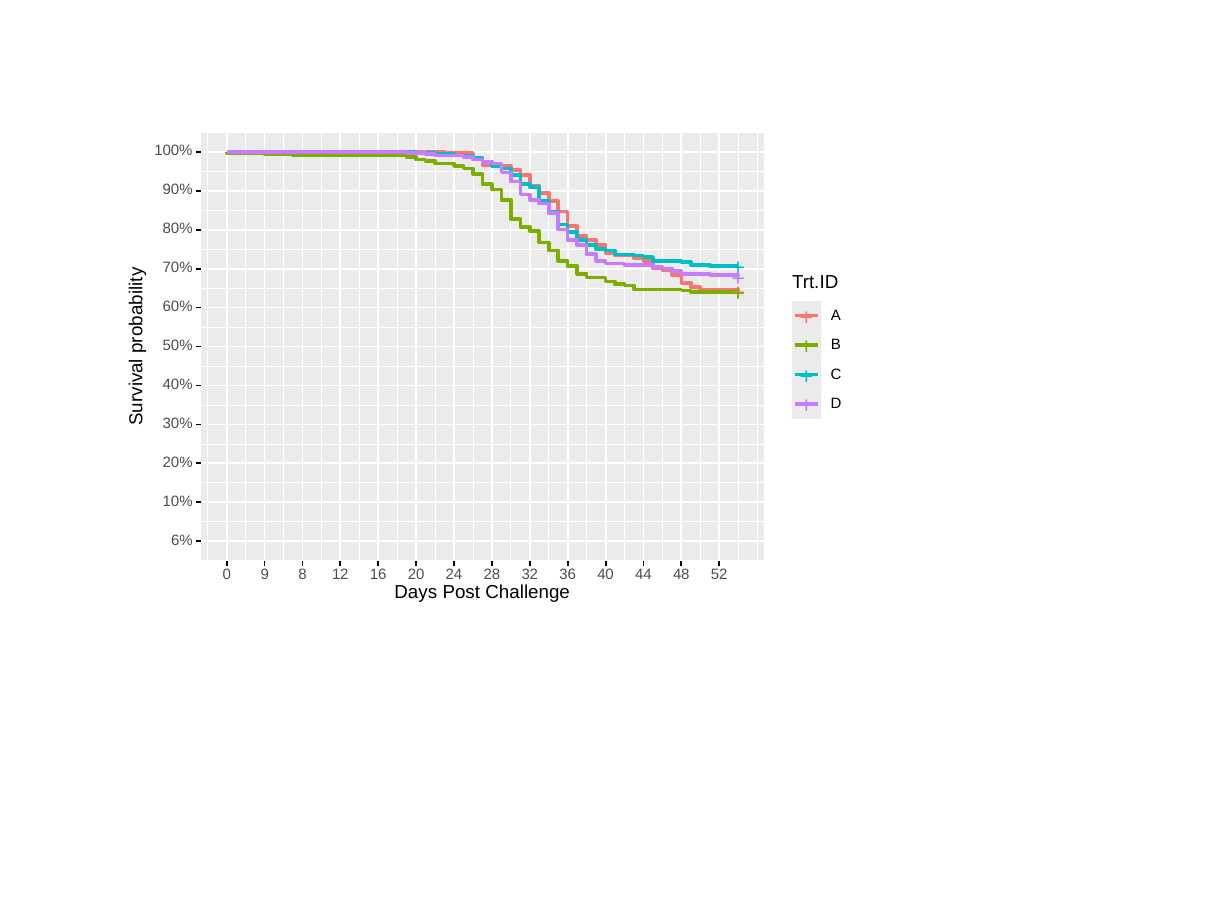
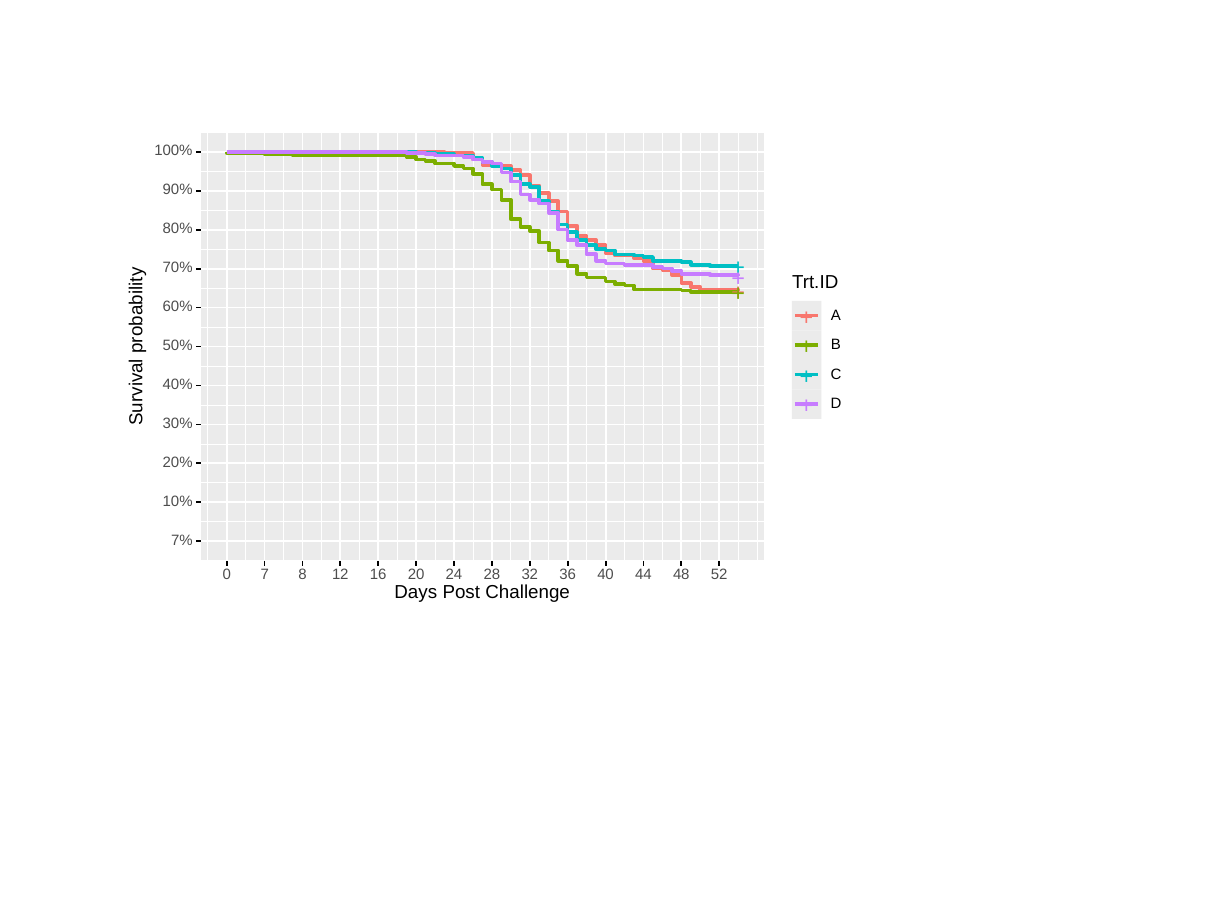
6%: 6% -> 7% (182, 540)
9: 9 -> 7 (265, 574)
